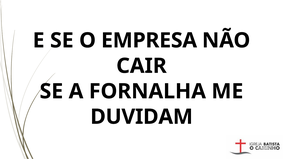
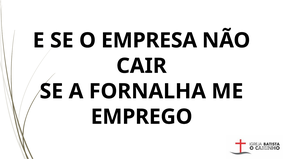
DUVIDAM: DUVIDAM -> EMPREGO (142, 117)
